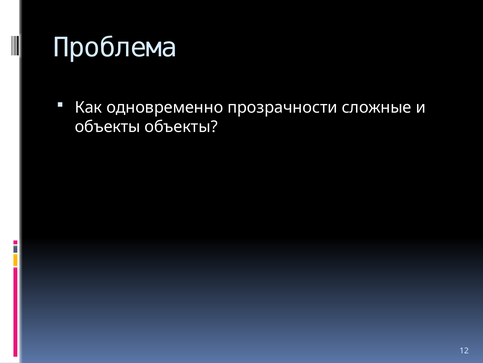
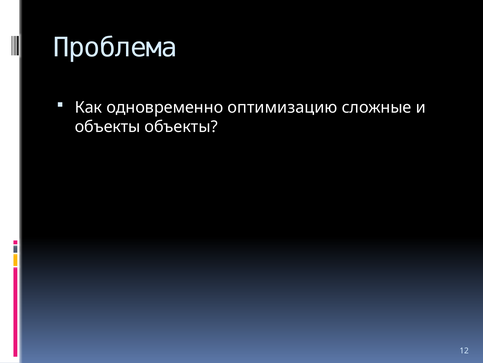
прозрачности: прозрачности -> оптимизацию (282, 107)
